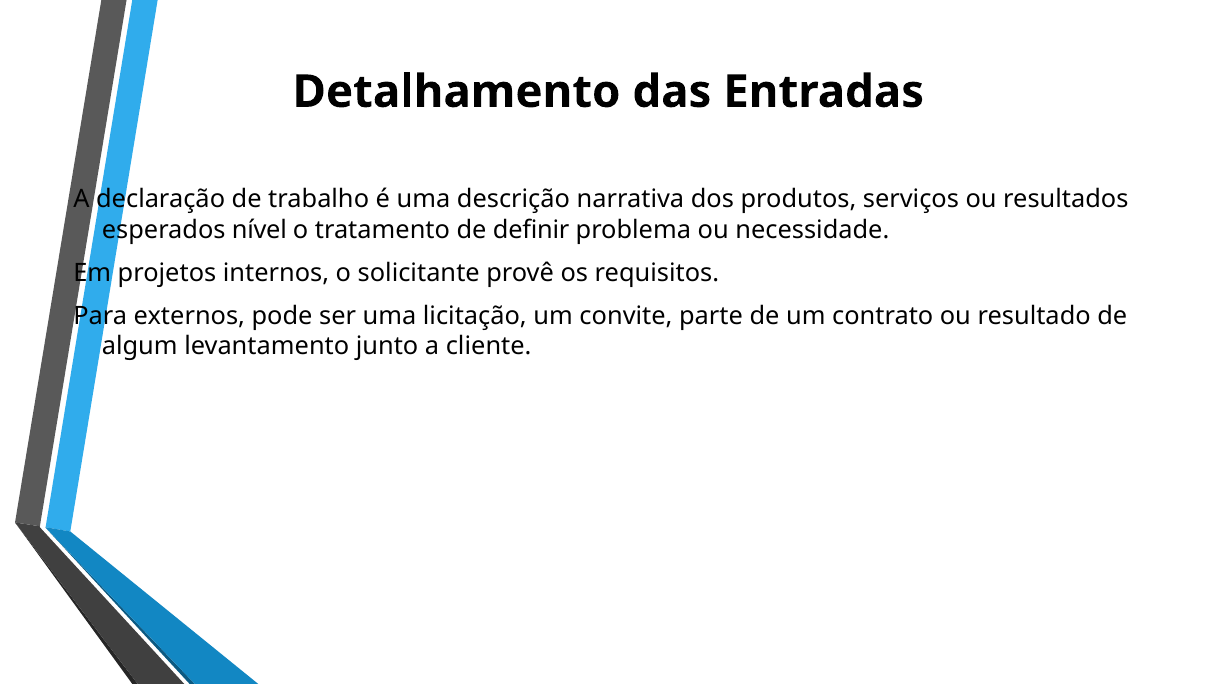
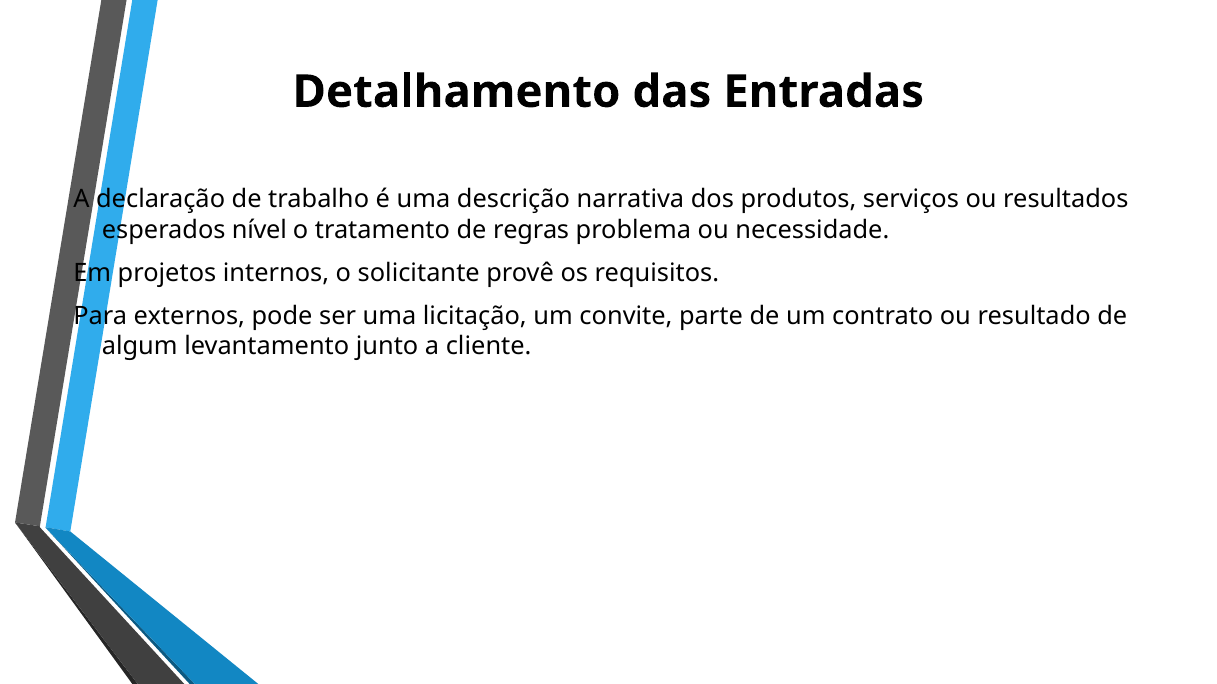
definir: definir -> regras (531, 230)
